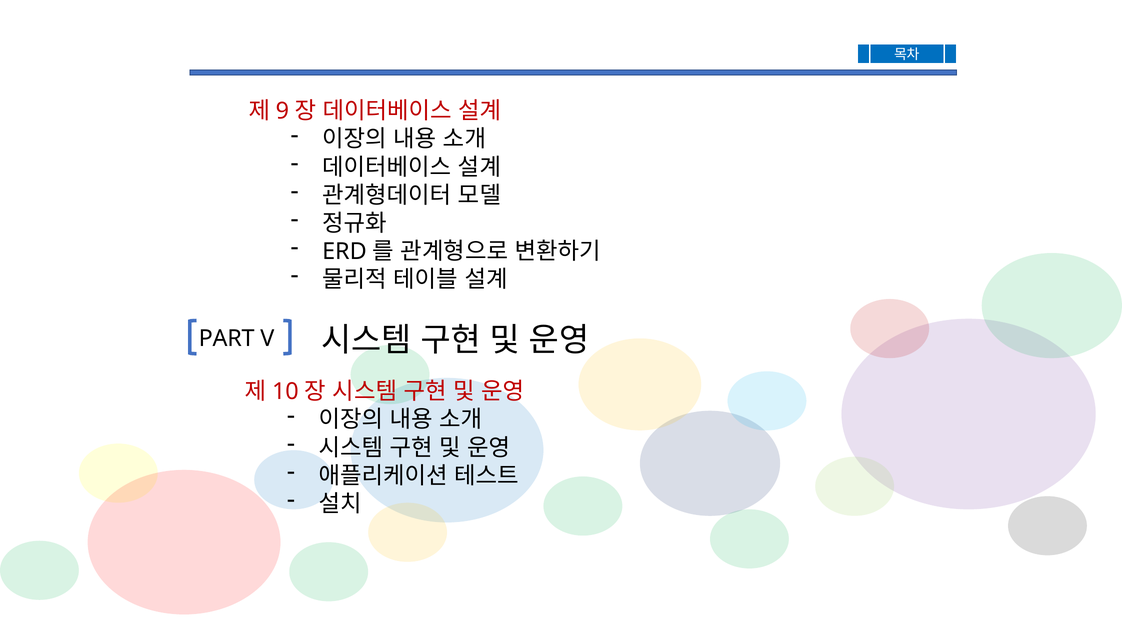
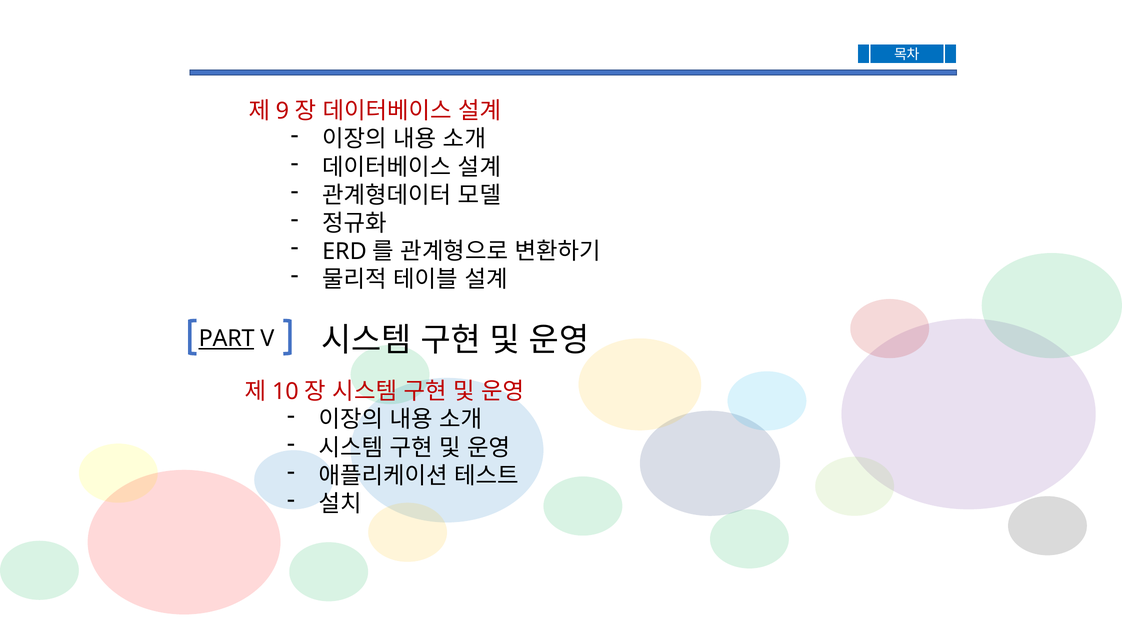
PART underline: none -> present (227, 339)
